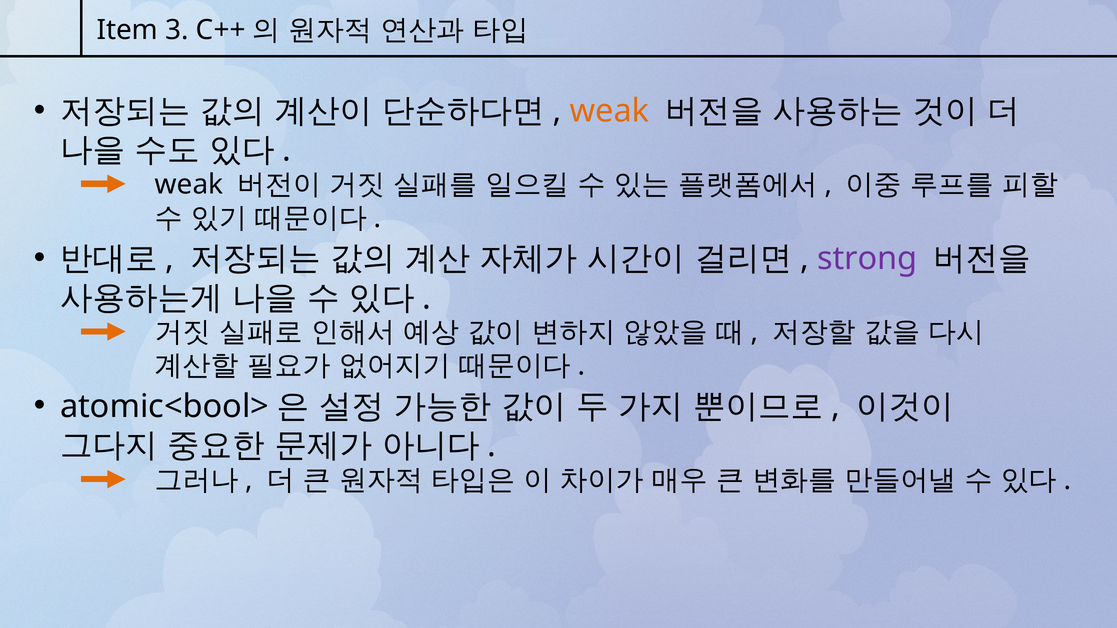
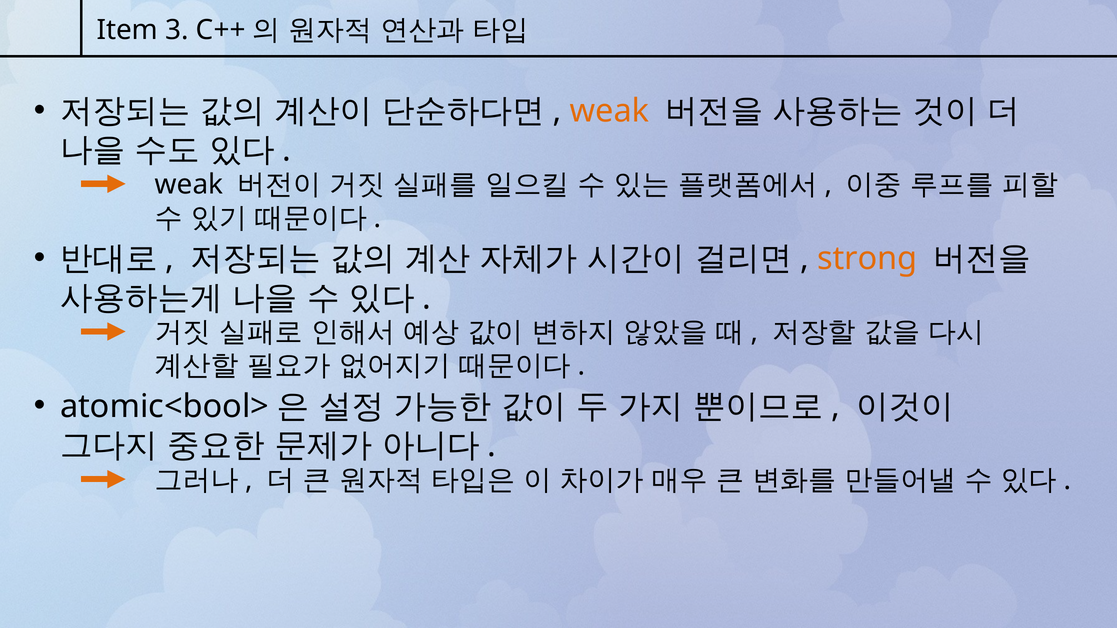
strong colour: purple -> orange (867, 259)
